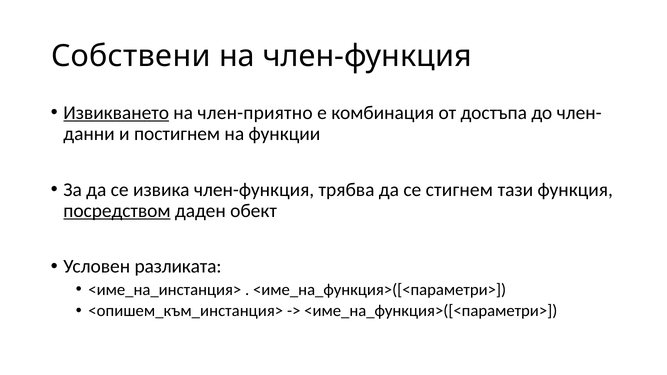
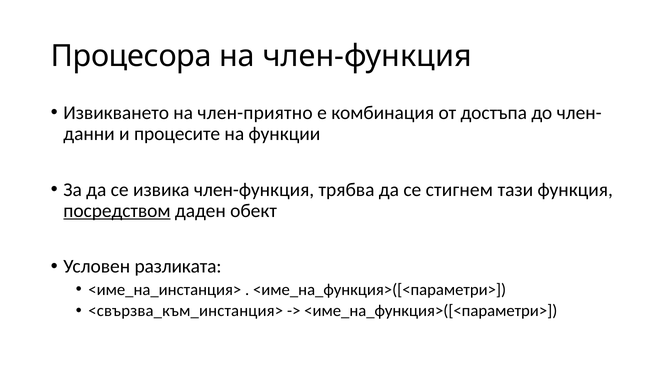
Собствени: Собствени -> Процесора (131, 56)
Извикването underline: present -> none (116, 113)
постигнем: постигнем -> процесите (177, 134)
<опишем_към_инстанция>: <опишем_към_инстанция> -> <свързва_към_инстанция> (186, 311)
